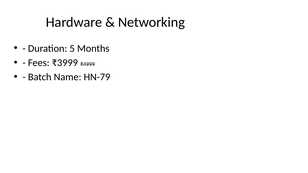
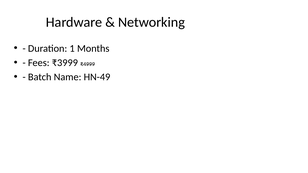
5: 5 -> 1 (72, 48)
HN-79: HN-79 -> HN-49 (97, 77)
